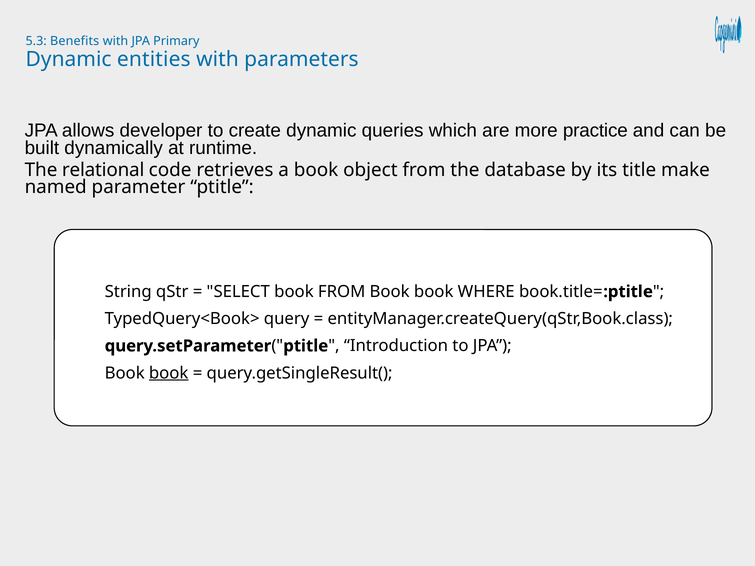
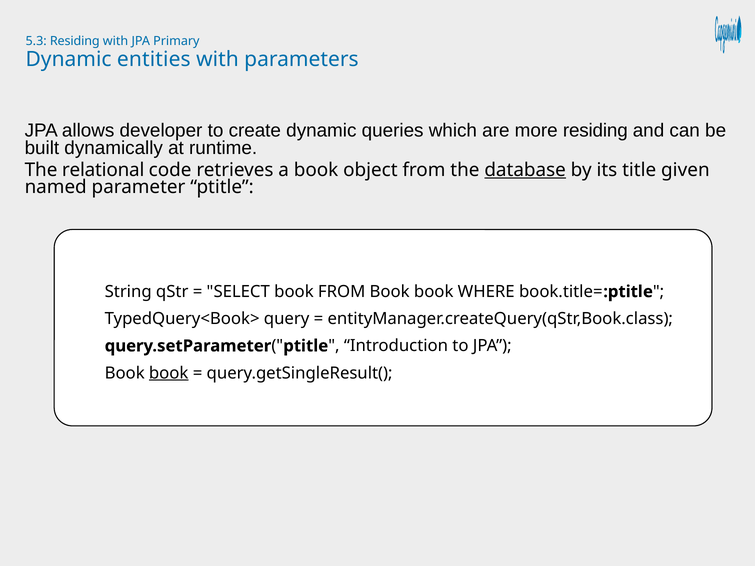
5.3 Benefits: Benefits -> Residing (75, 41)
more practice: practice -> residing (595, 131)
database underline: none -> present (525, 170)
make: make -> given (685, 170)
